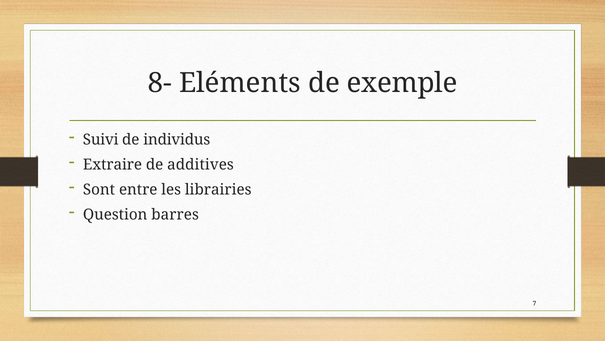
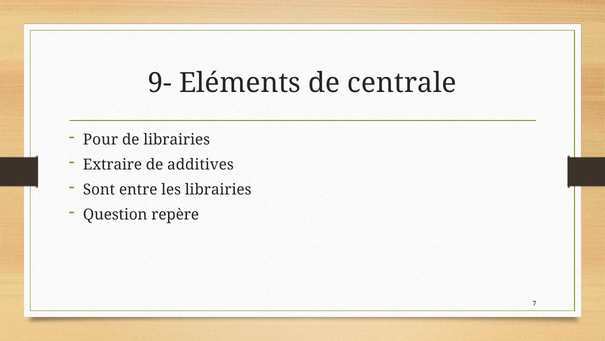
8-: 8- -> 9- (160, 83)
exemple: exemple -> centrale (402, 83)
Suivi: Suivi -> Pour (101, 139)
de individus: individus -> librairies (177, 139)
barres: barres -> repère (175, 214)
